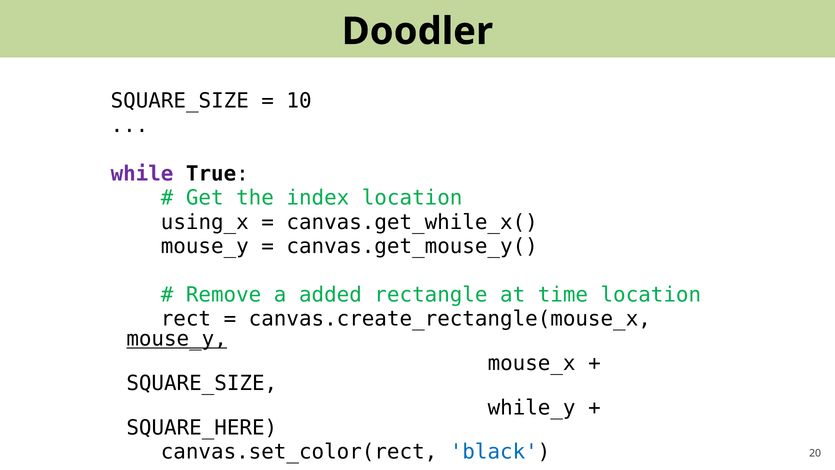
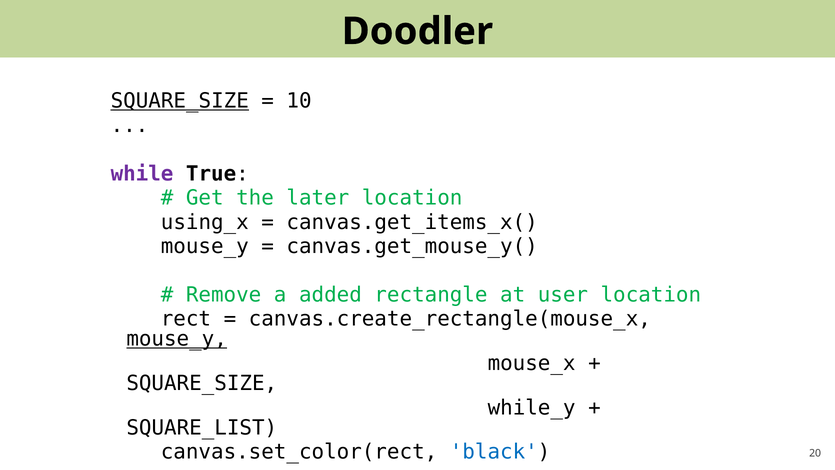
SQUARE_SIZE underline: none -> present (180, 101)
index: index -> later (318, 198)
canvas.get_while_x(: canvas.get_while_x( -> canvas.get_items_x( (412, 222)
time: time -> user (563, 295)
SQUARE_HERE: SQUARE_HERE -> SQUARE_LIST (202, 427)
